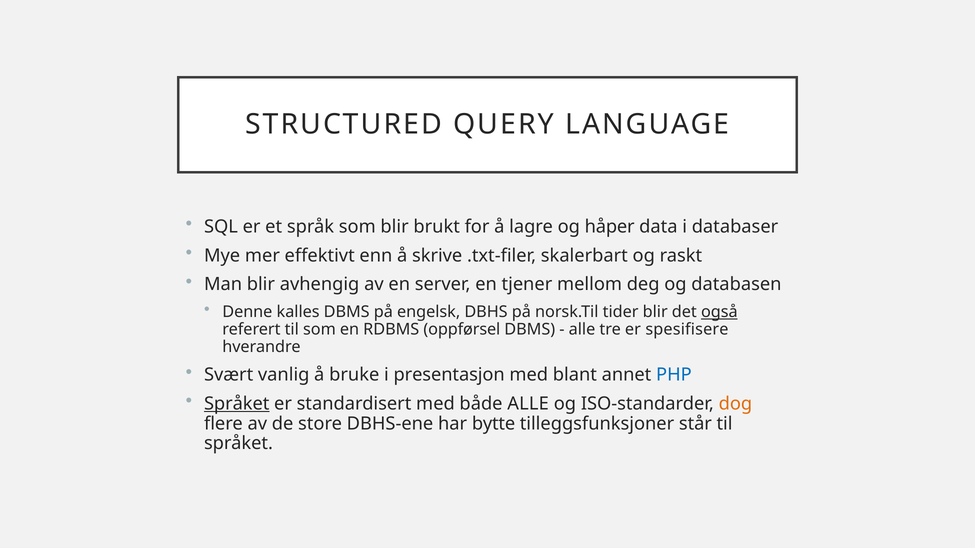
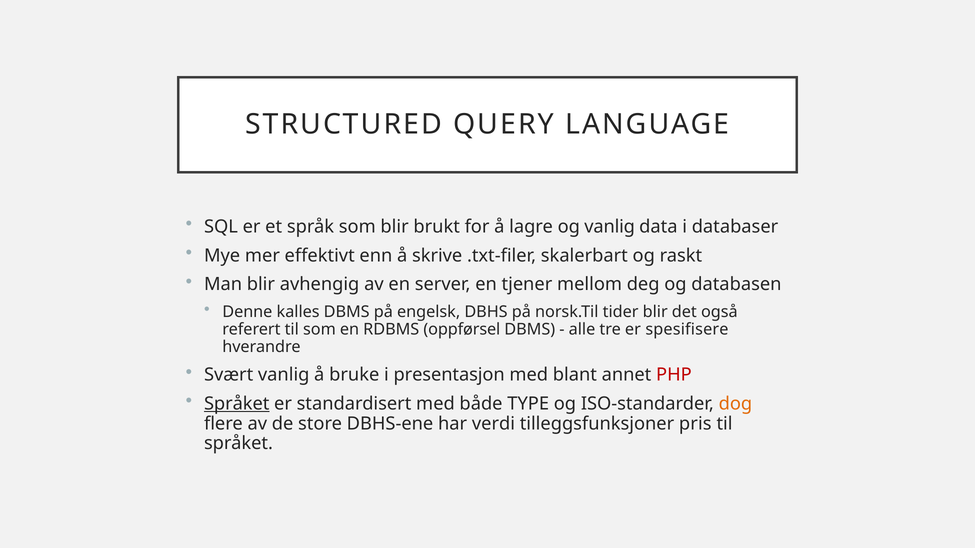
og håper: håper -> vanlig (610, 227)
også underline: present -> none (719, 312)
PHP colour: blue -> red (674, 375)
både ALLE: ALLE -> TYPE (528, 404)
bytte: bytte -> verdi (493, 424)
står: står -> pris (695, 424)
